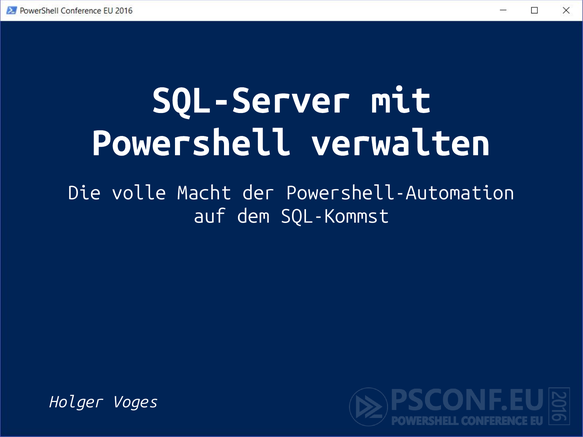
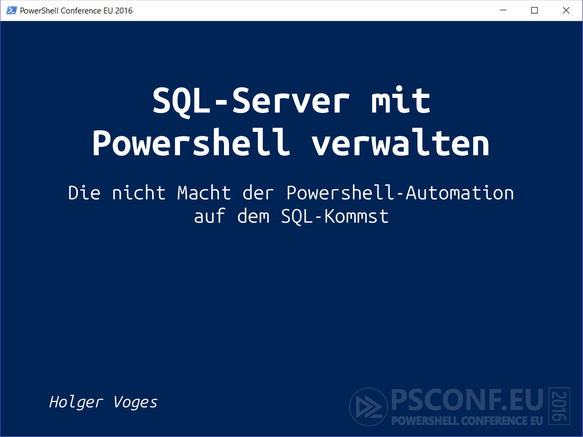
volle: volle -> nicht (139, 193)
